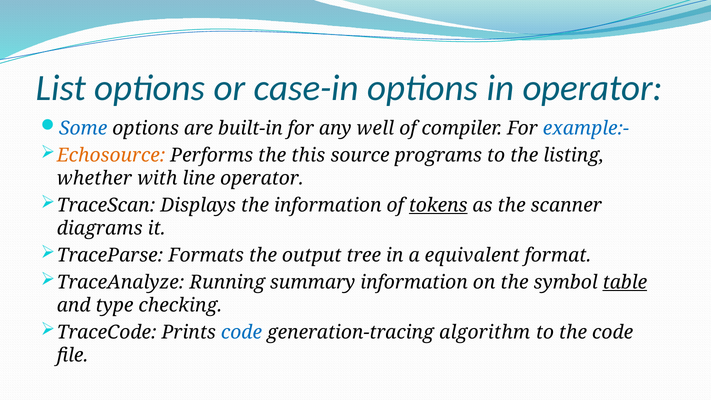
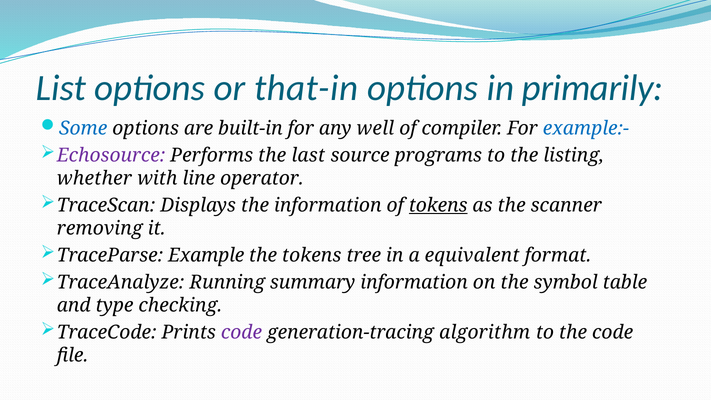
case-in: case-in -> that-in (306, 88)
in operator: operator -> primarily (593, 88)
Echosource colour: orange -> purple (111, 155)
this: this -> last (308, 155)
diagrams: diagrams -> removing (100, 228)
Formats: Formats -> Example (206, 255)
the output: output -> tokens (312, 255)
table underline: present -> none (625, 282)
code colour: blue -> purple (241, 332)
